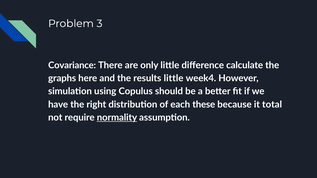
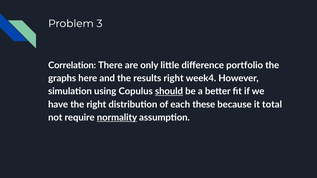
Covariance: Covariance -> Correlation (72, 66)
calculate: calculate -> portfolio (245, 65)
results little: little -> right (174, 78)
should underline: none -> present (169, 92)
